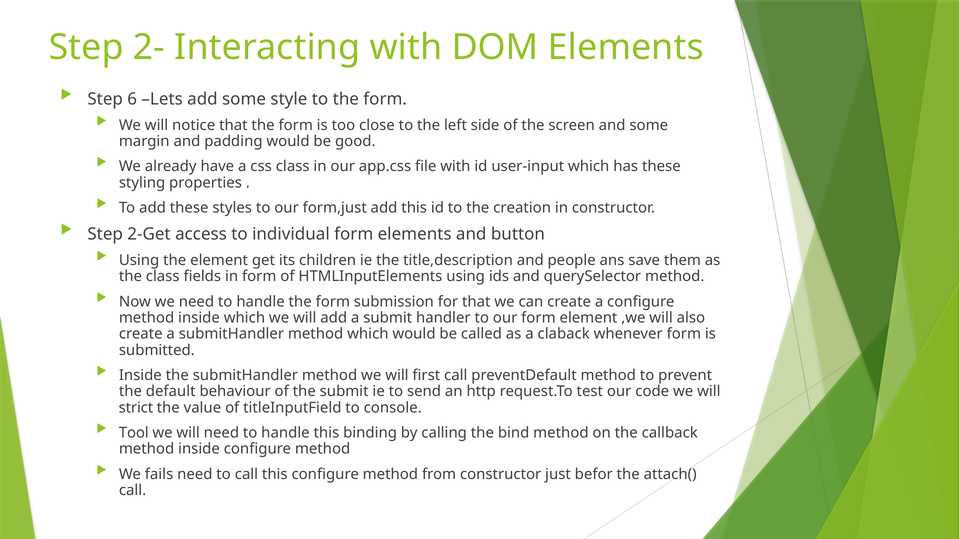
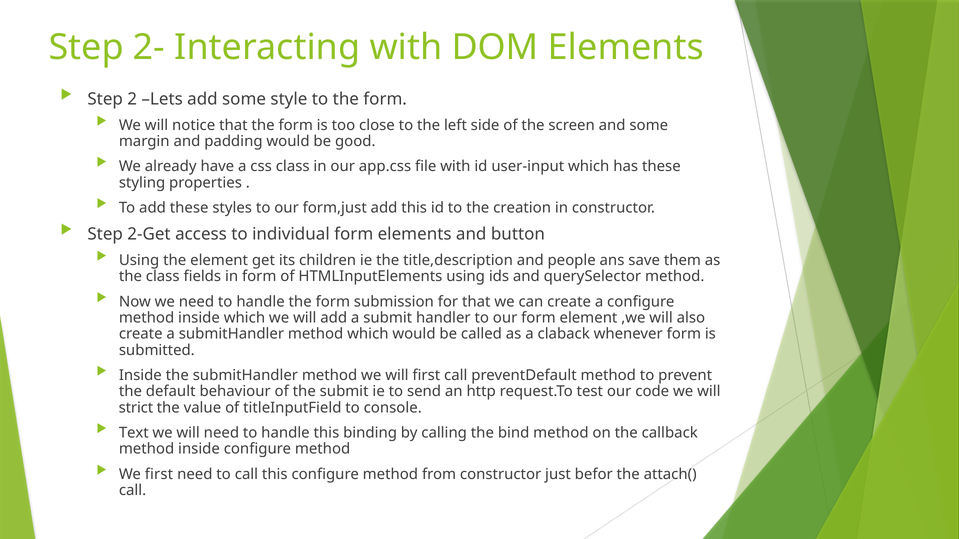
6: 6 -> 2 (132, 99)
Tool: Tool -> Text (134, 433)
We fails: fails -> first (159, 475)
